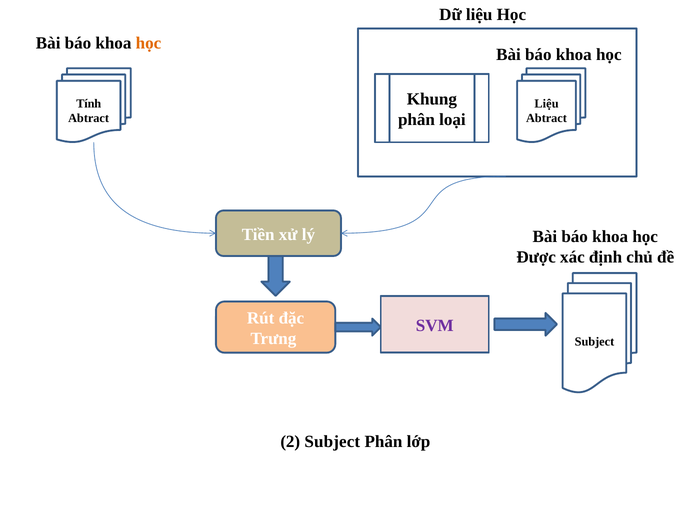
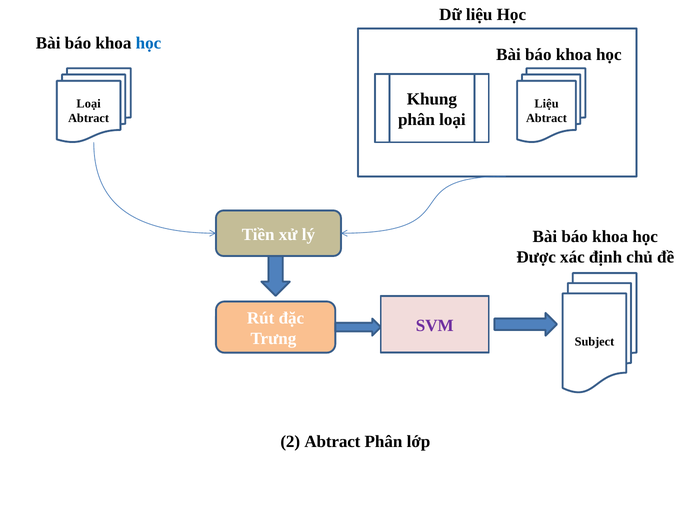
học colour: orange -> blue (148, 43)
Tính: Tính -> Loại (89, 103)
2 Subject: Subject -> Abtract (332, 441)
